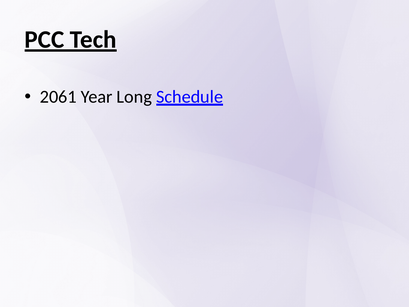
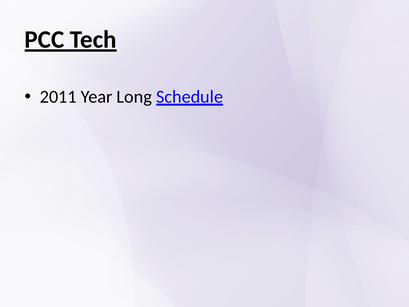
2061: 2061 -> 2011 (58, 97)
